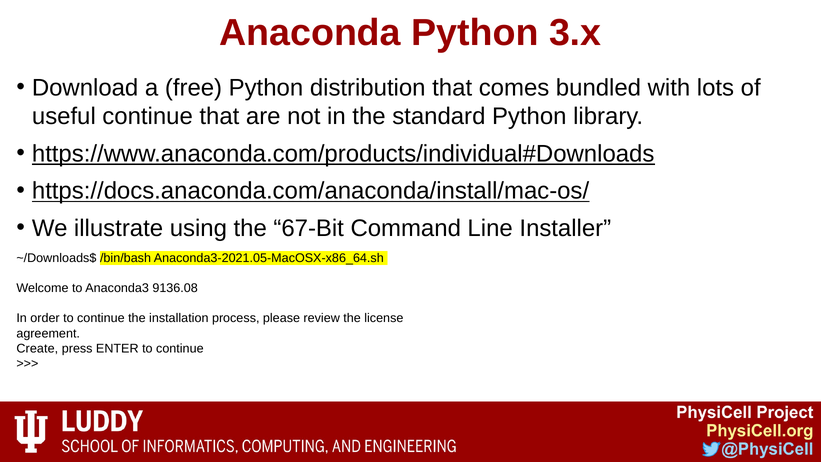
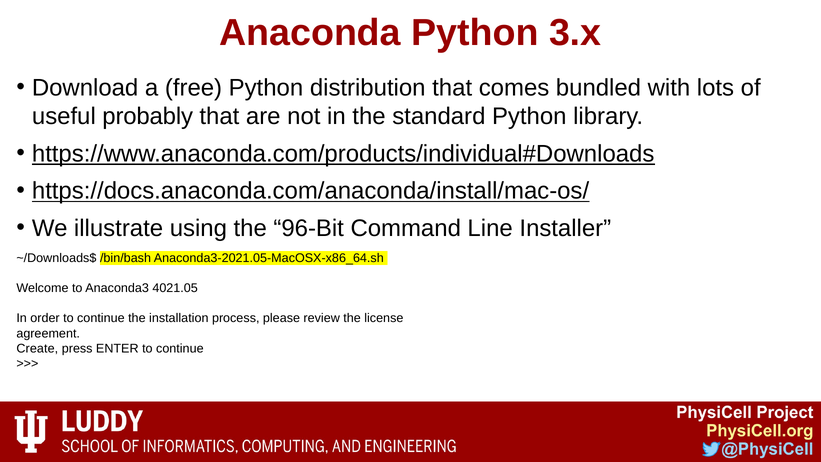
useful continue: continue -> probably (148, 116)
67-Bit: 67-Bit -> 96-Bit (309, 228)
9136.08: 9136.08 -> 4021.05 (175, 288)
